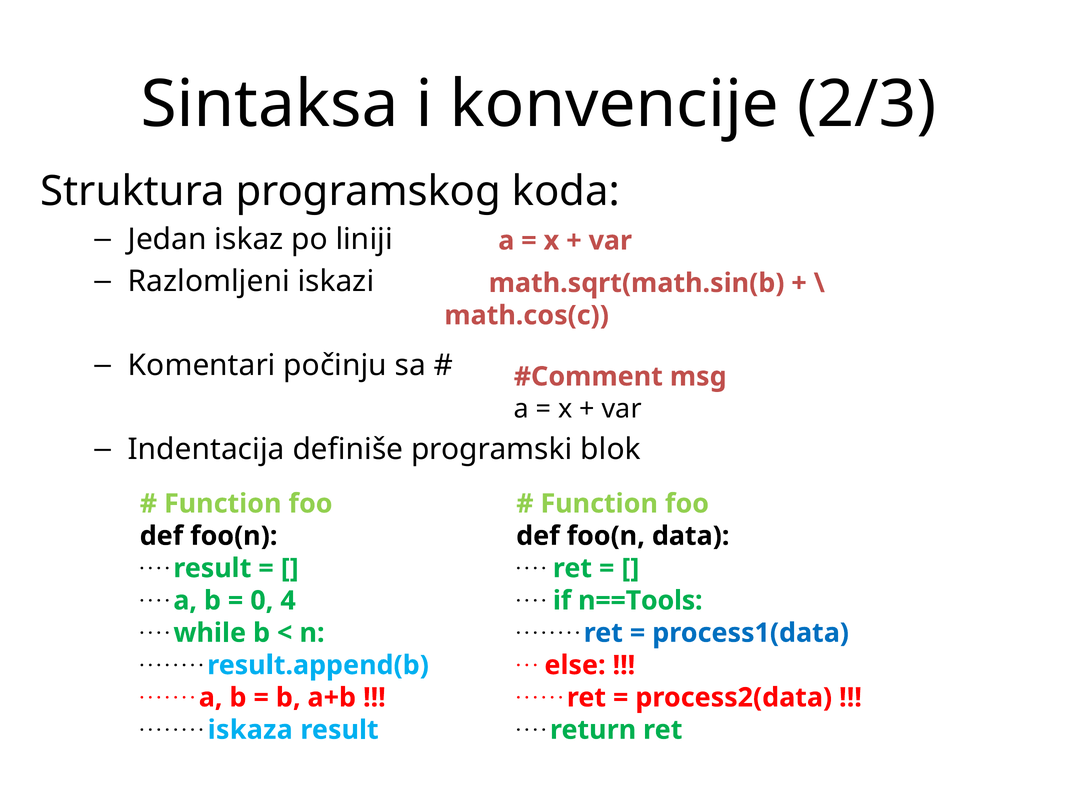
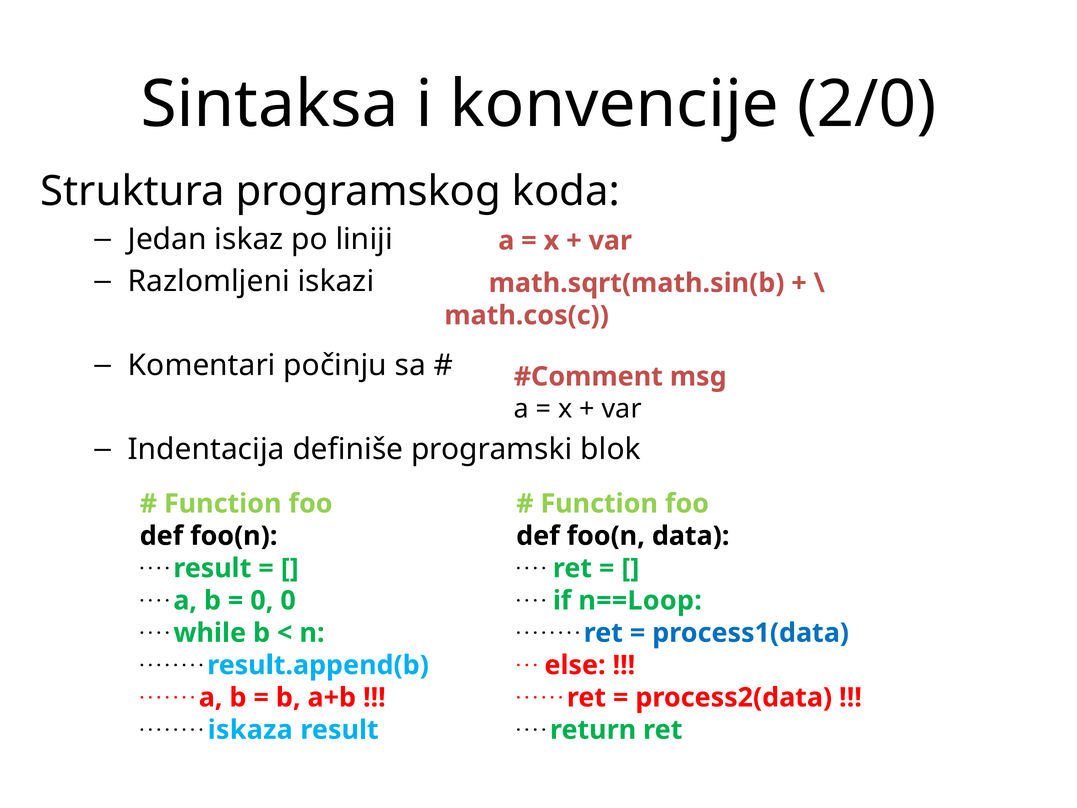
2/3: 2/3 -> 2/0 (867, 104)
0 4: 4 -> 0 (288, 600)
n==Tools: n==Tools -> n==Loop (640, 600)
